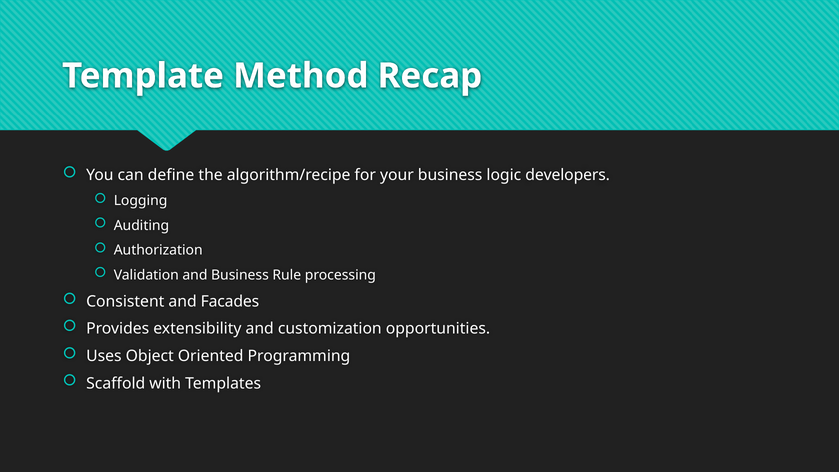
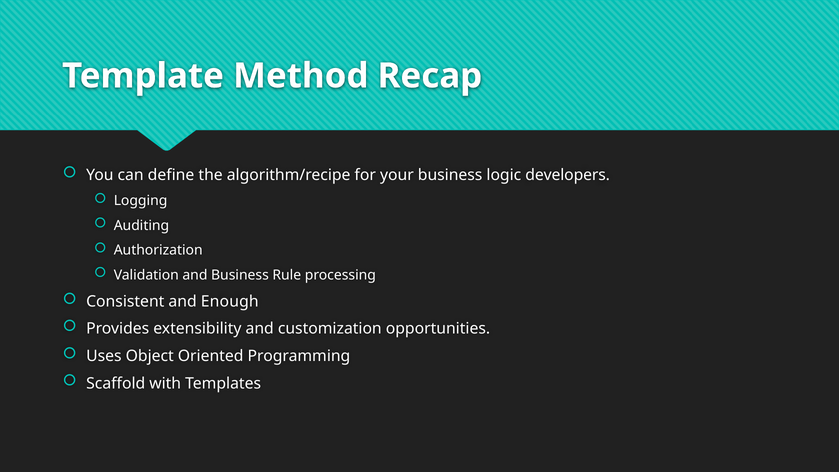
Facades: Facades -> Enough (230, 301)
